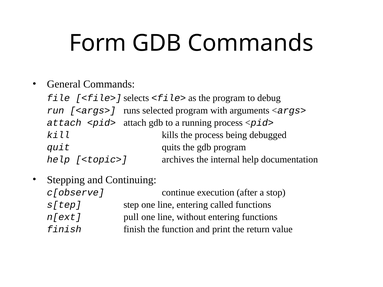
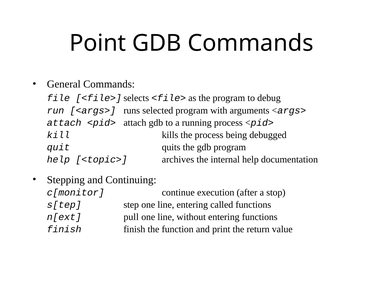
Form: Form -> Point (98, 43)
c[observe: c[observe -> c[monitor (76, 193)
